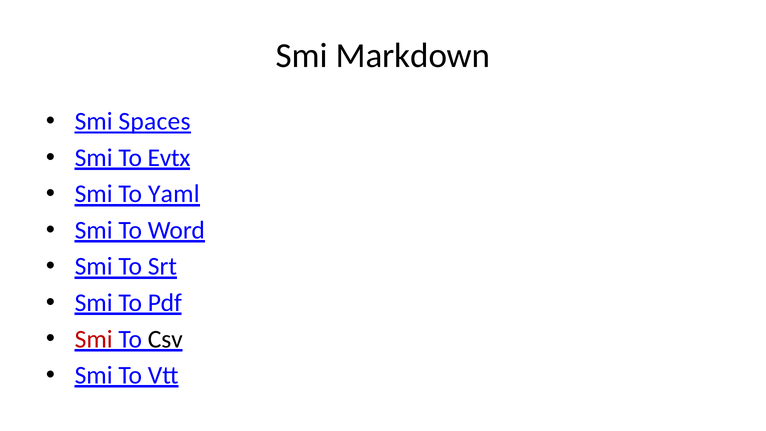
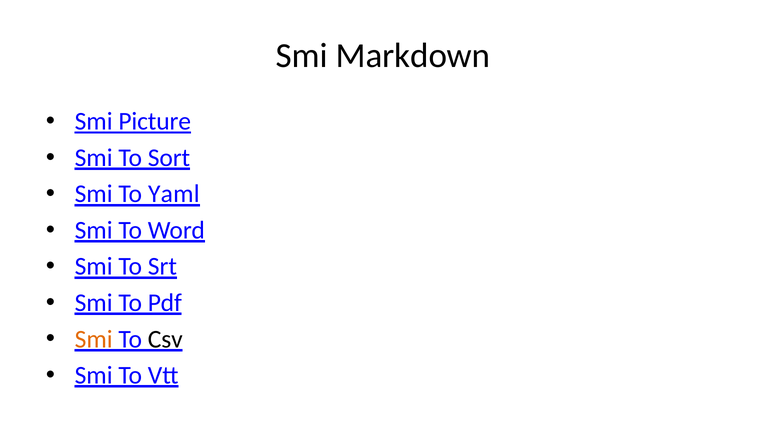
Spaces: Spaces -> Picture (155, 121)
Evtx: Evtx -> Sort (169, 158)
Smi colour: red -> orange (94, 339)
